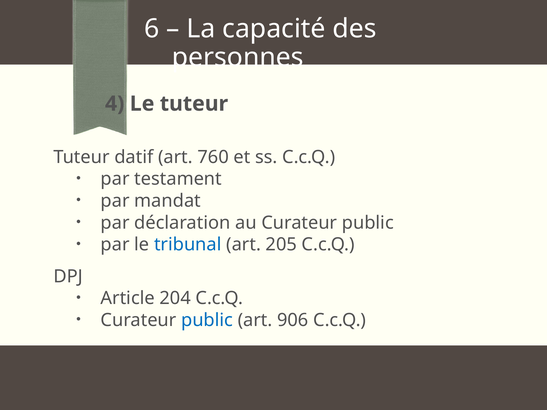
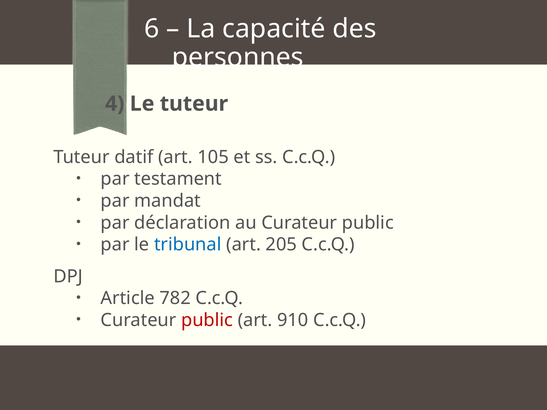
760: 760 -> 105 (213, 157)
204: 204 -> 782 (175, 298)
public colour: blue -> red (207, 320)
906: 906 -> 910 (293, 320)
